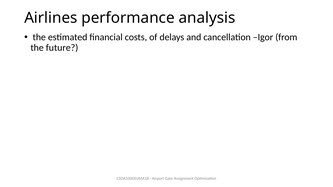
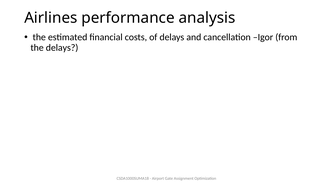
the future: future -> delays (62, 48)
